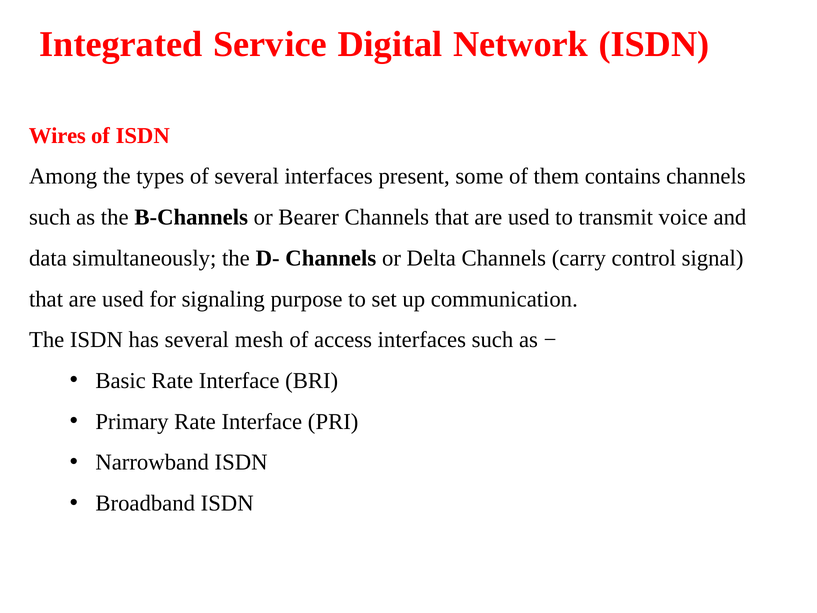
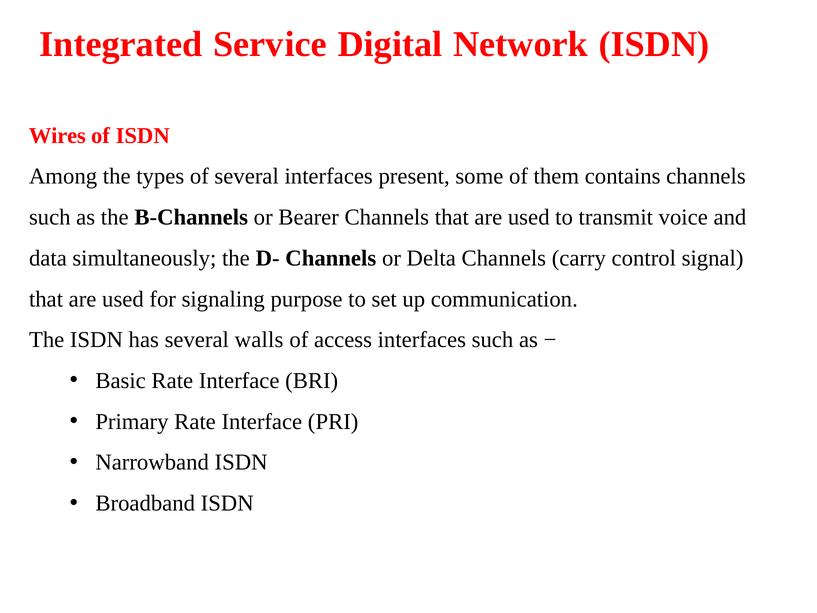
mesh: mesh -> walls (259, 340)
